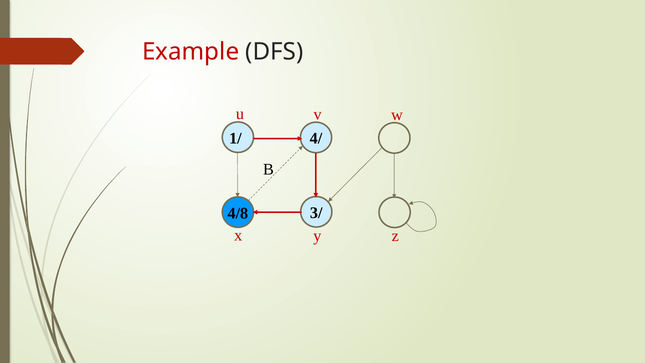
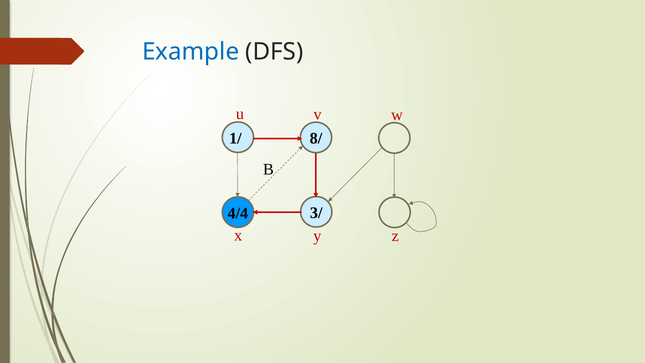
Example colour: red -> blue (191, 52)
4/: 4/ -> 8/ (316, 138)
4/8: 4/8 -> 4/4 (238, 213)
